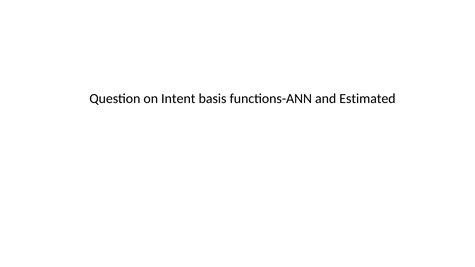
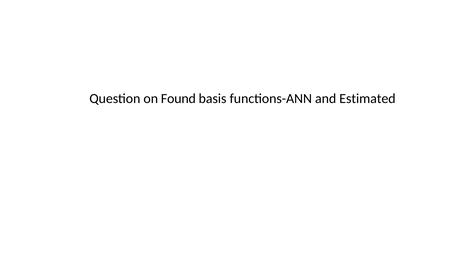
Intent: Intent -> Found (178, 99)
